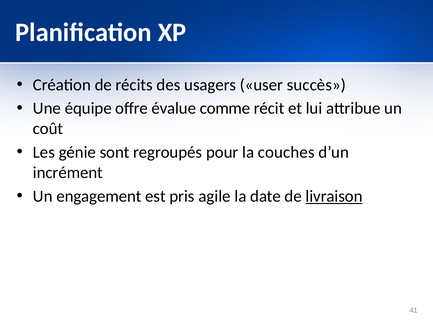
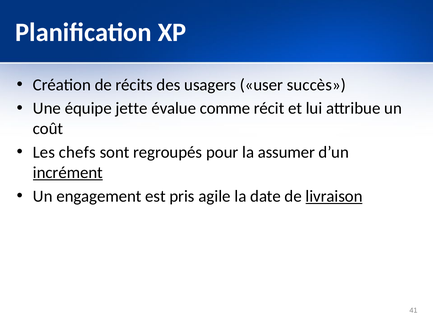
offre: offre -> jette (132, 108)
génie: génie -> chefs (77, 152)
couches: couches -> assumer (286, 152)
incrément underline: none -> present (68, 172)
